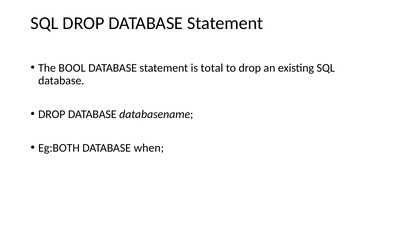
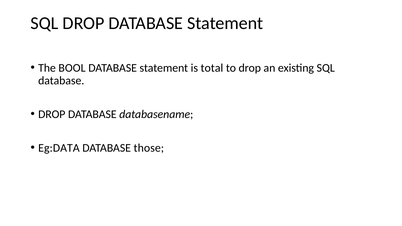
Eg:BOTH: Eg:BOTH -> Eg:DATA (59, 148)
when: when -> those (149, 148)
